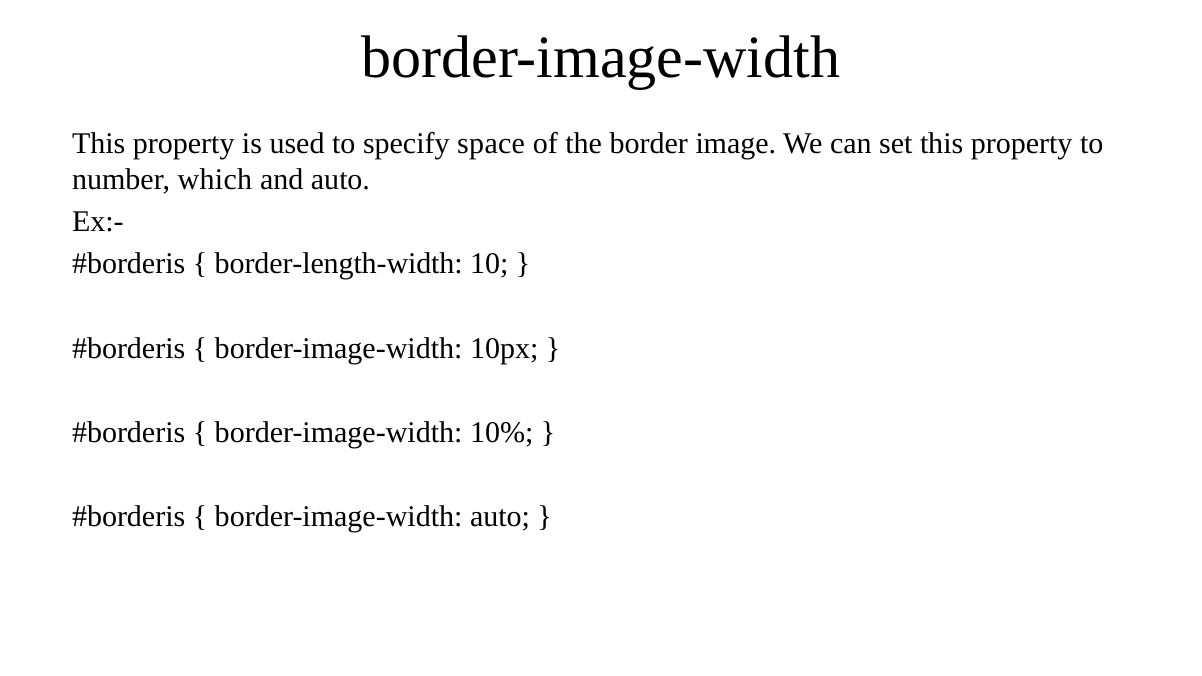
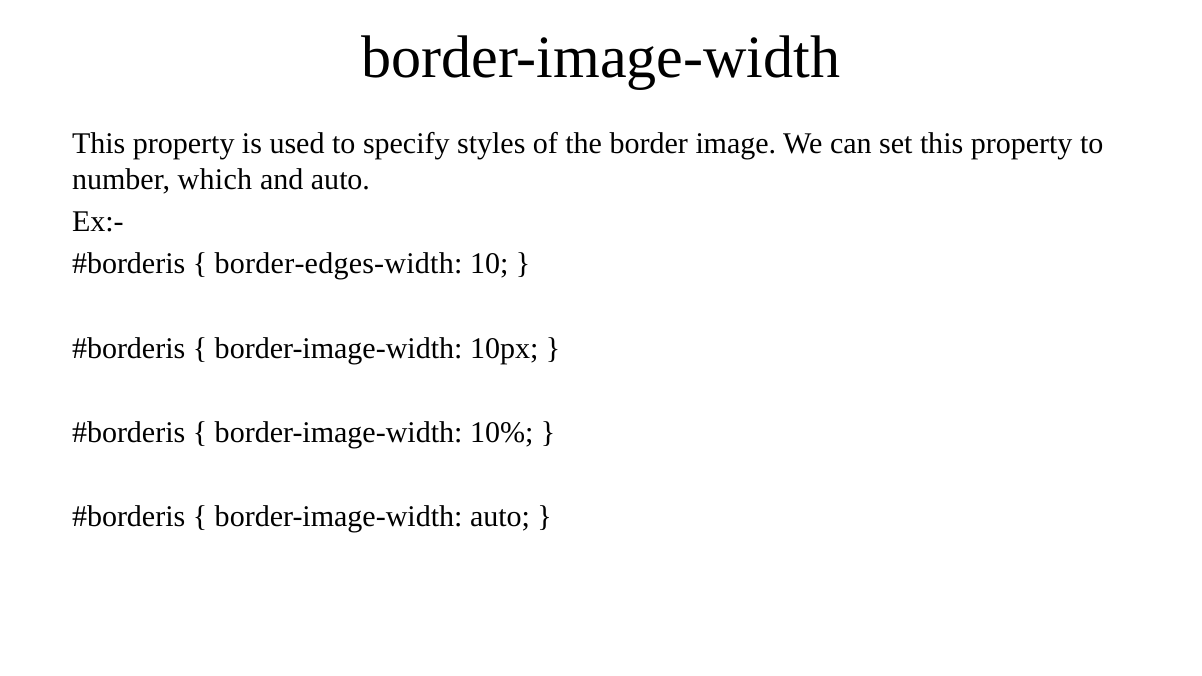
space: space -> styles (491, 144)
border-length-width: border-length-width -> border-edges-width (339, 264)
